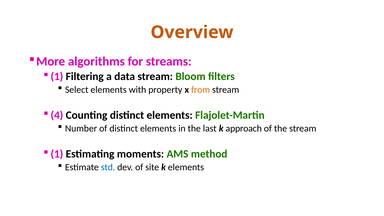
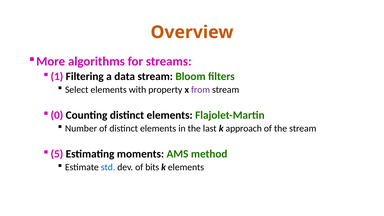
from colour: orange -> purple (201, 90)
4: 4 -> 0 (57, 115)
1: 1 -> 5 (57, 154)
site: site -> bits (152, 167)
